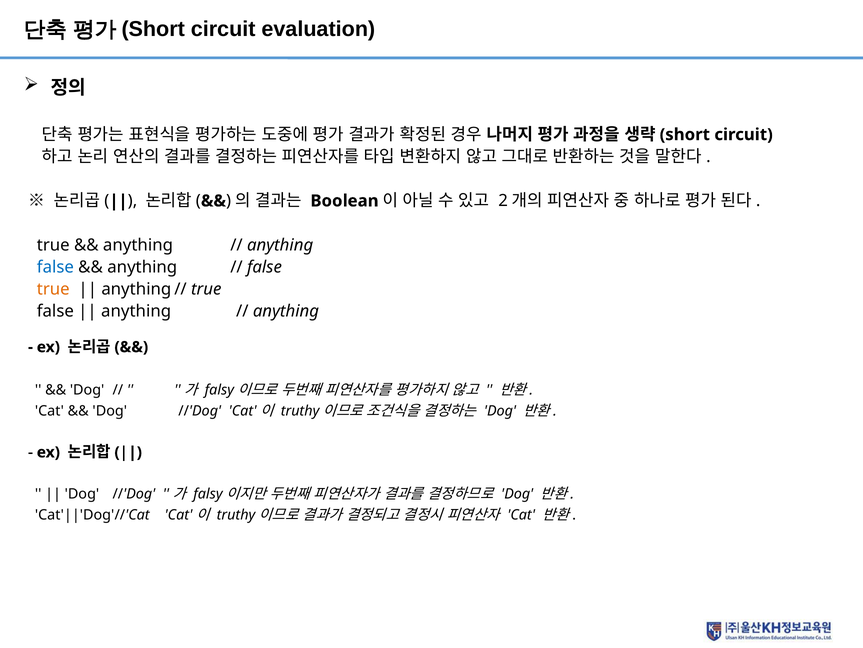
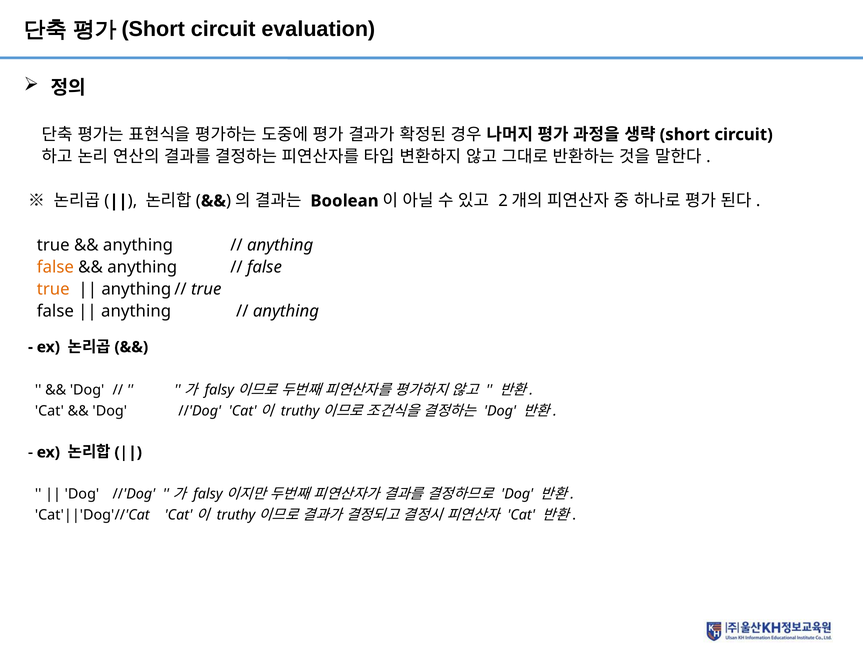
false colour: blue -> orange (55, 267)
